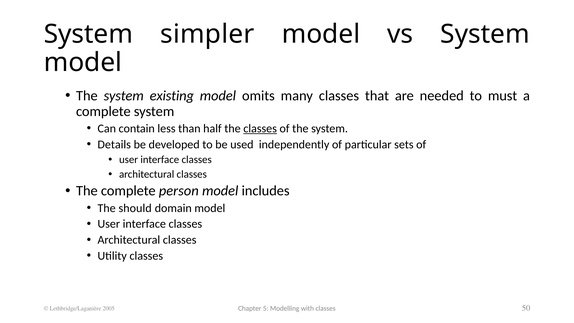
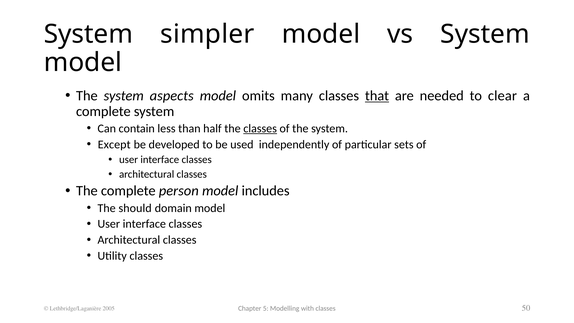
existing: existing -> aspects (172, 96)
that underline: none -> present (377, 96)
must: must -> clear (502, 96)
Details: Details -> Except (114, 144)
